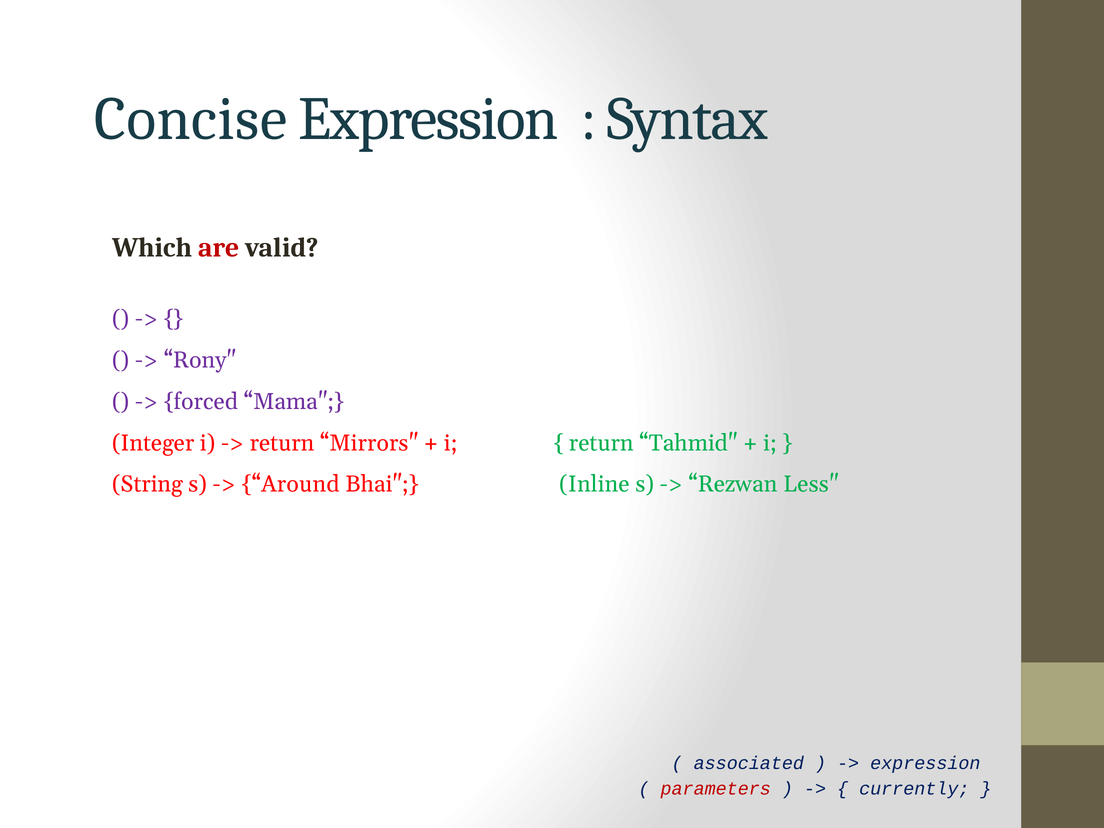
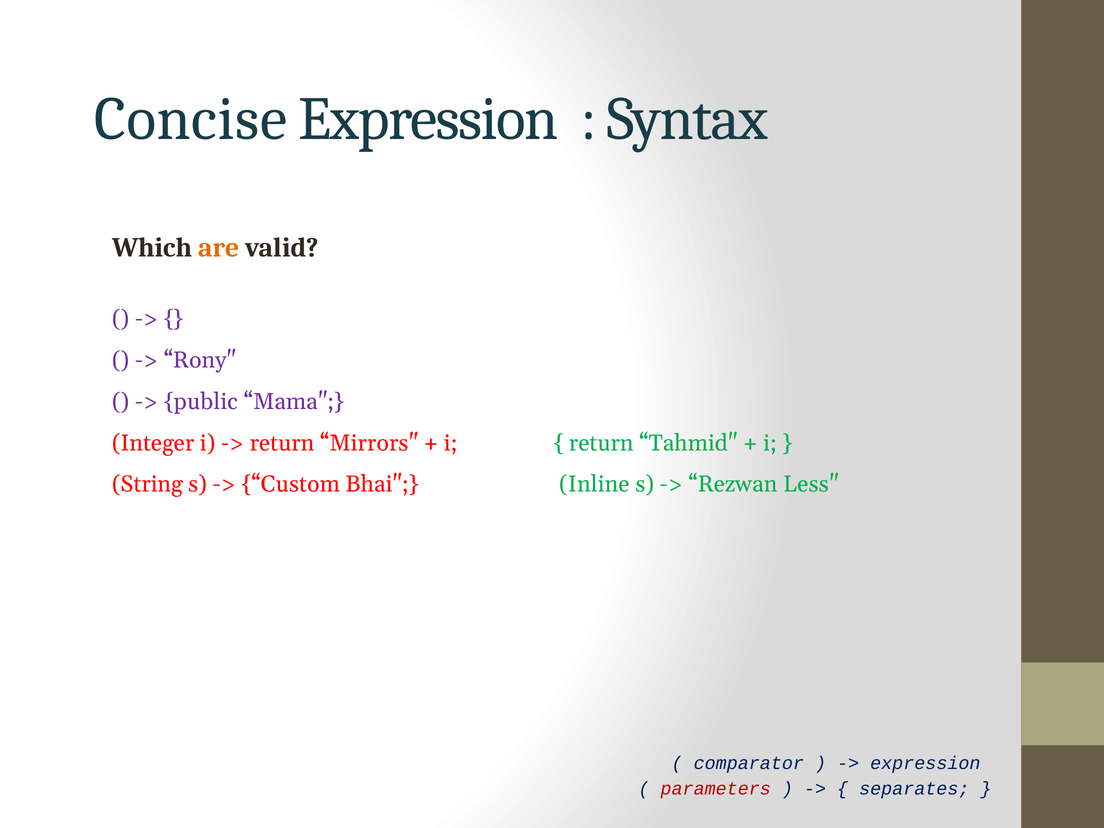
are colour: red -> orange (219, 247)
forced: forced -> public (201, 402)
Around: Around -> Custom (291, 484)
associated: associated -> comparator (749, 763)
currently: currently -> separates (914, 789)
